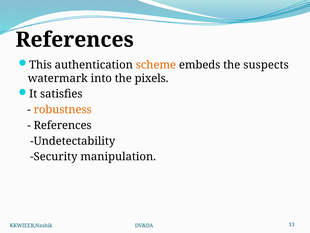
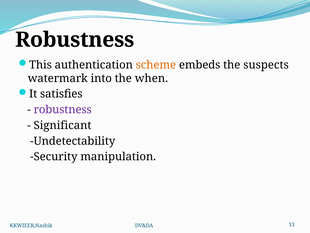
References: References -> Robustness (75, 40)
pixels: pixels -> when (151, 78)
robustness colour: orange -> purple (63, 109)
References: References -> Significant (63, 125)
